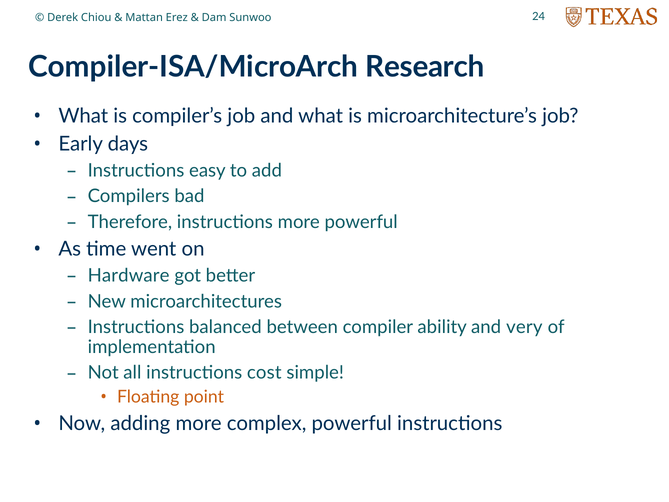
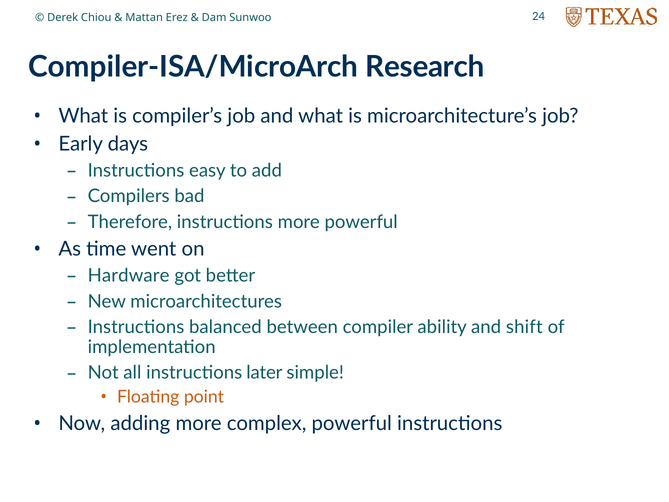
very: very -> shift (524, 327)
cost: cost -> later (264, 373)
